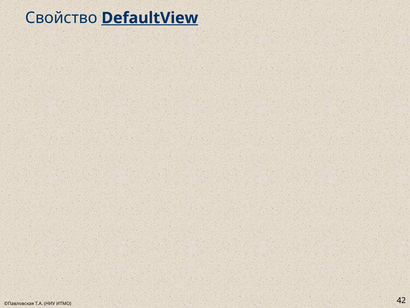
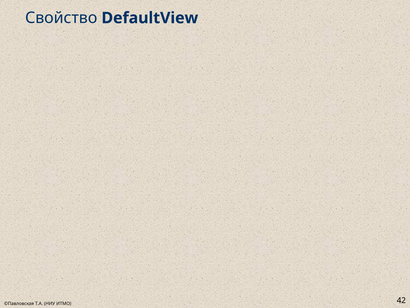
DefaultView underline: present -> none (150, 18)
